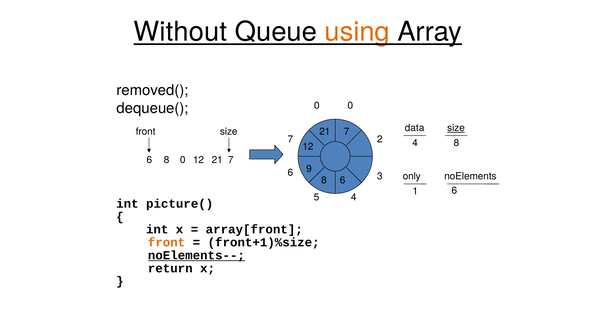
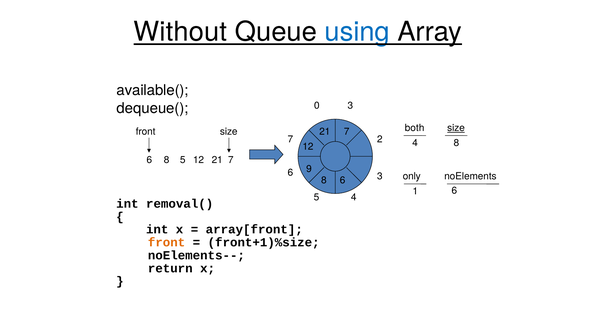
using colour: orange -> blue (357, 32)
removed(: removed( -> available( (153, 90)
0 0: 0 -> 3 (350, 106)
data: data -> both (415, 128)
8 0: 0 -> 5 (183, 160)
picture(: picture( -> removal( (180, 204)
noElements-- underline: present -> none (196, 256)
